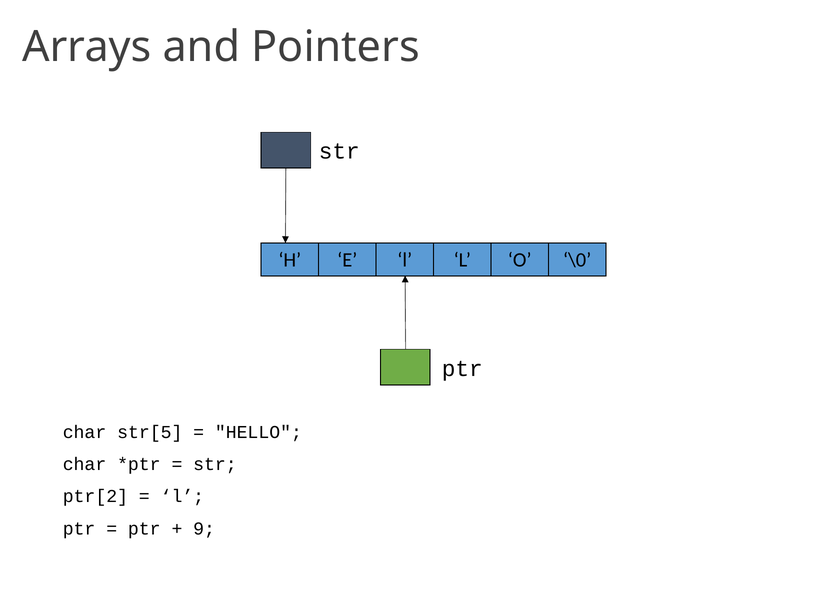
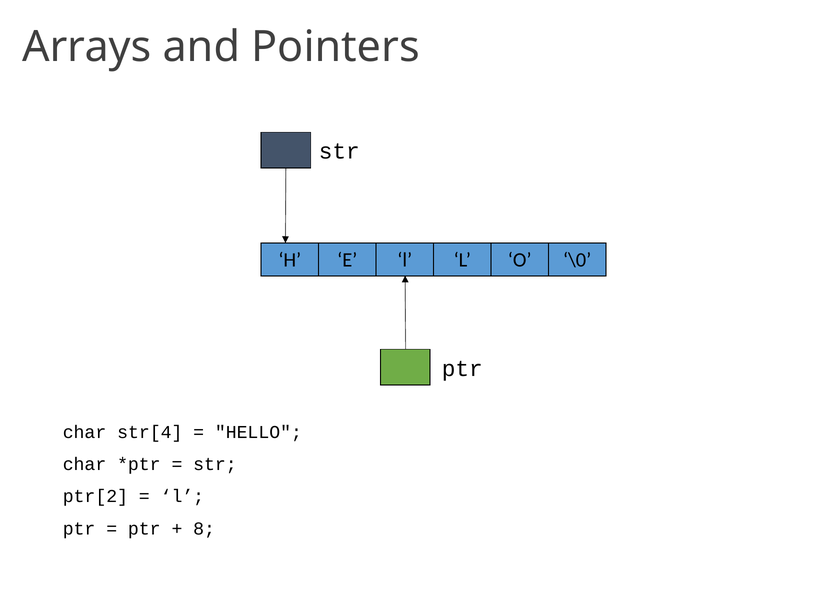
str[5: str[5 -> str[4 (150, 432)
9: 9 -> 8 (204, 528)
